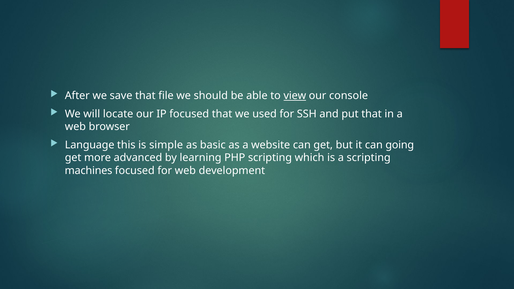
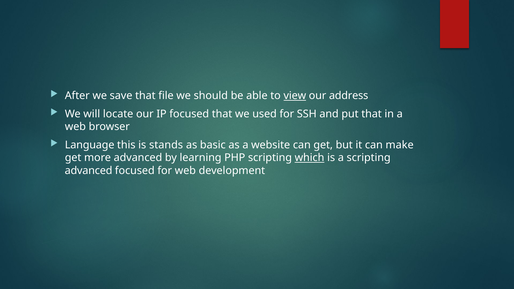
console: console -> address (349, 96)
simple: simple -> stands (166, 145)
going: going -> make (400, 145)
which underline: none -> present (310, 158)
machines: machines -> advanced (89, 171)
